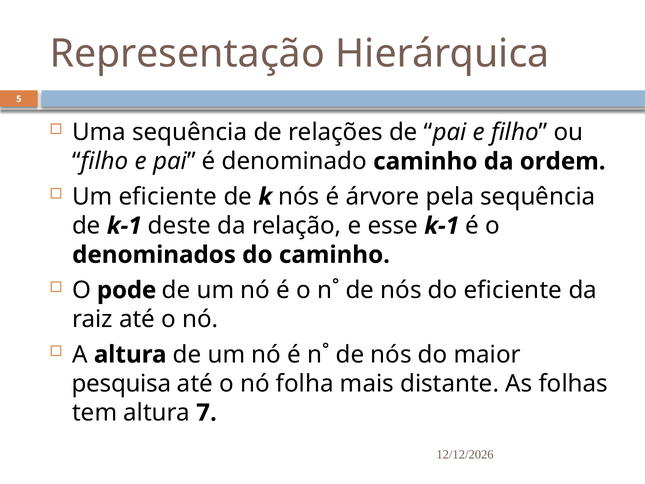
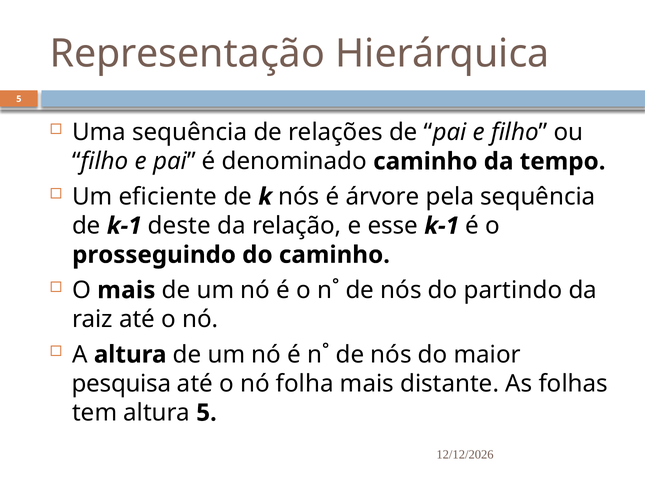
ordem: ordem -> tempo (563, 161)
denominados: denominados -> prosseguindo (154, 255)
O pode: pode -> mais (126, 290)
do eficiente: eficiente -> partindo (513, 290)
altura 7: 7 -> 5 (206, 413)
